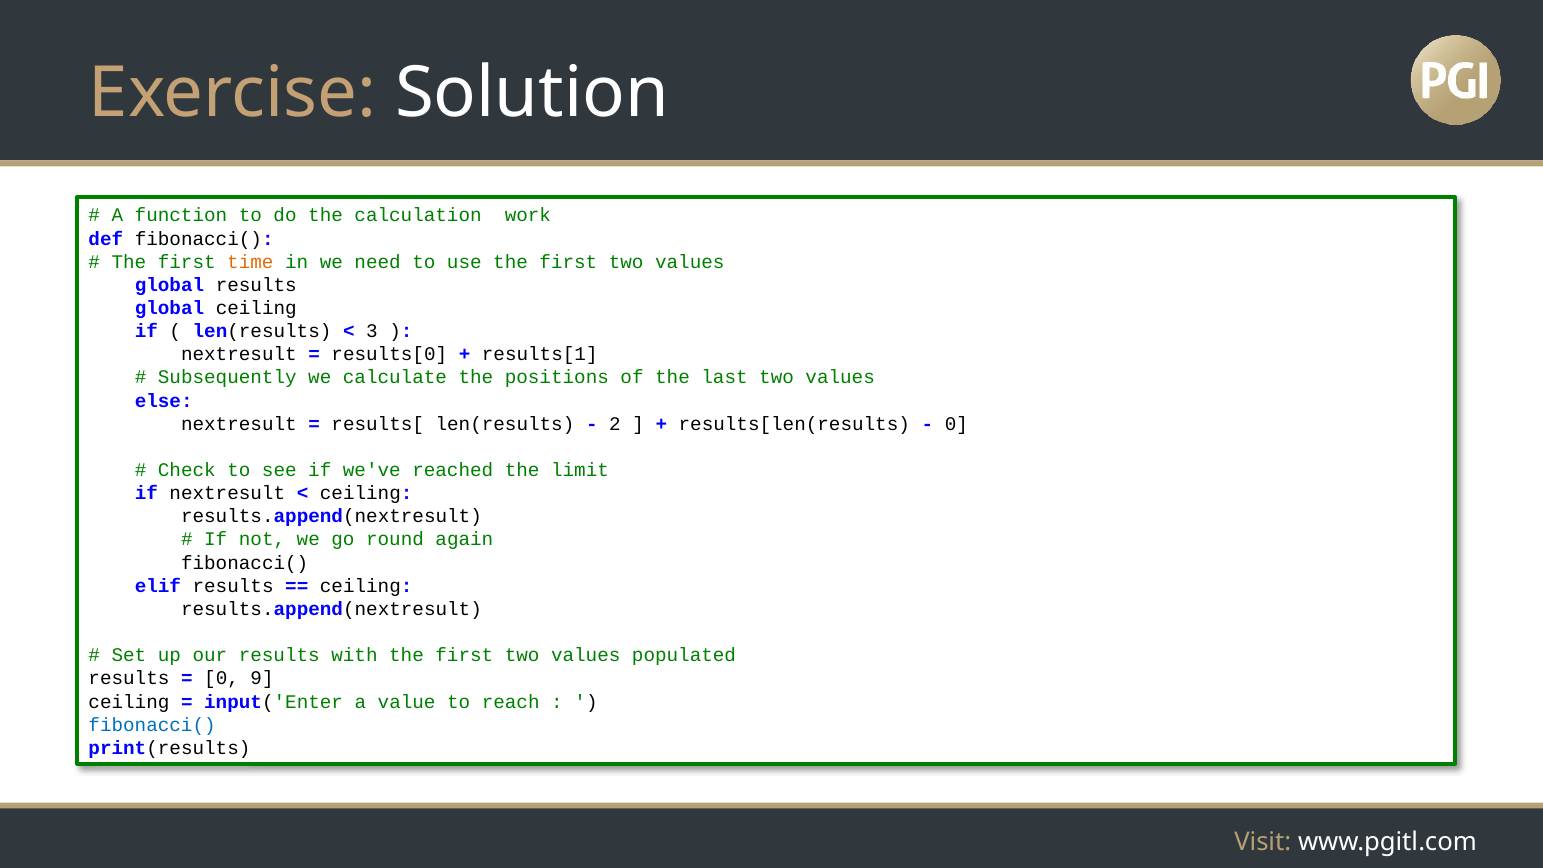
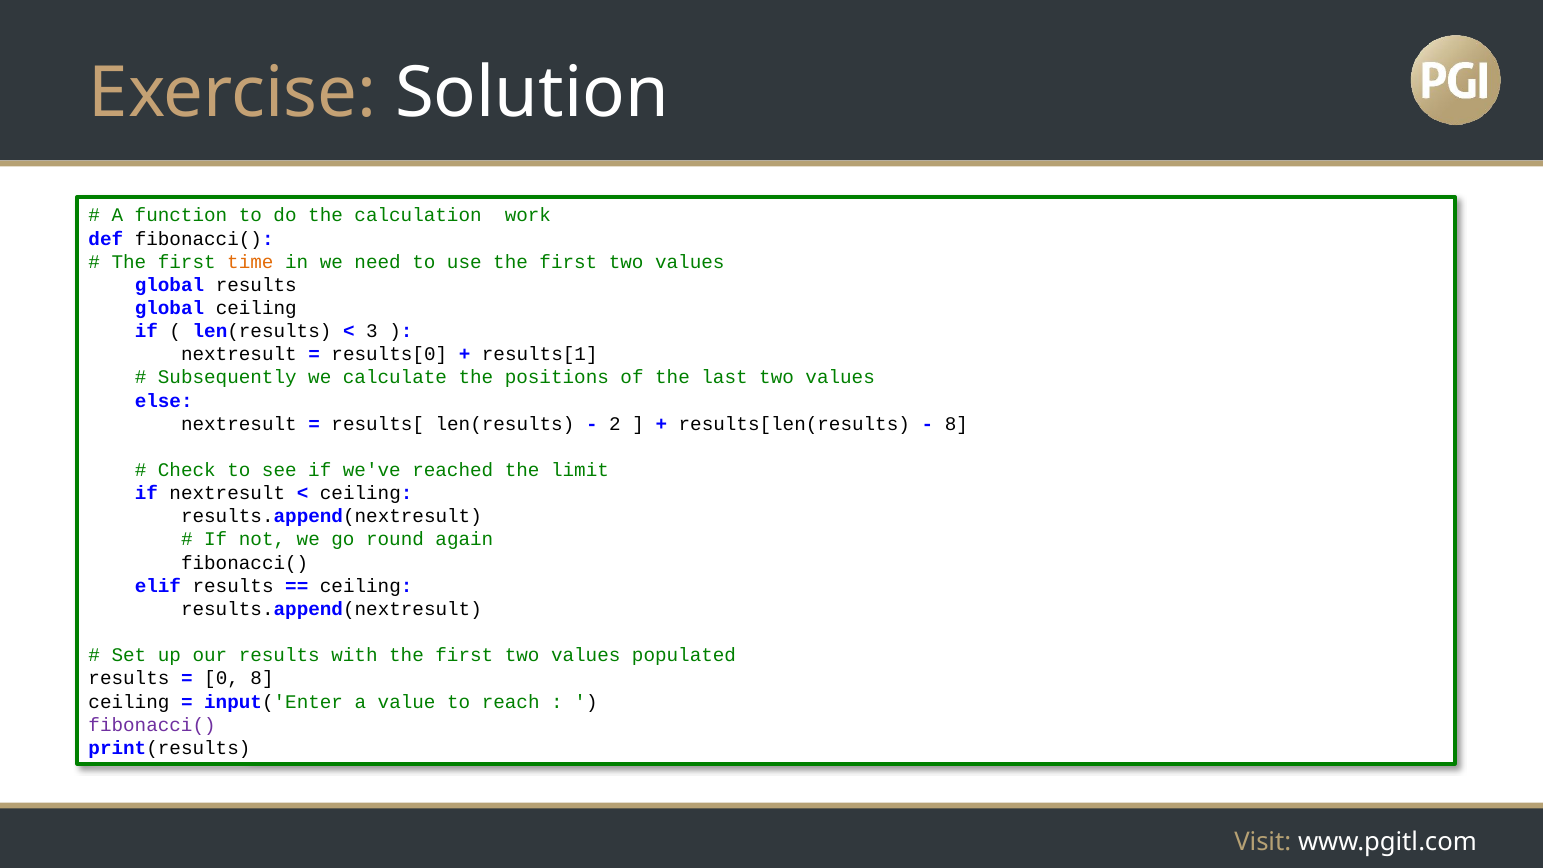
0: 0 -> 8 (956, 424)
0 9: 9 -> 8 (262, 678)
fibonacci( colour: blue -> purple (152, 725)
